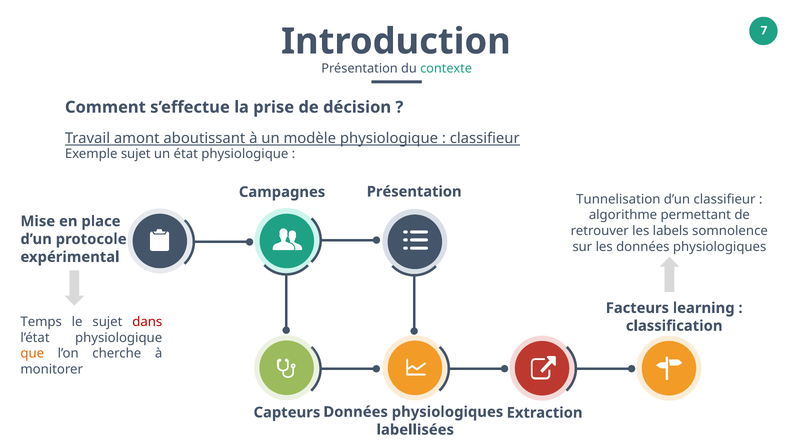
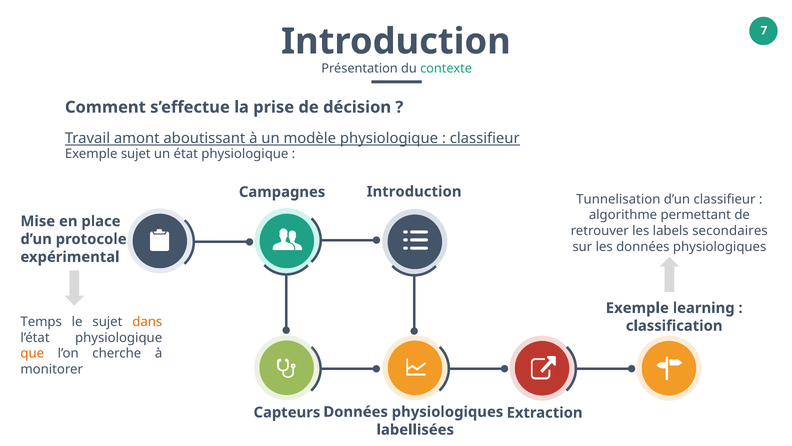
Présentation: Présentation -> Introduction (414, 191)
somnolence: somnolence -> secondaires (730, 231)
Facteurs: Facteurs -> Exemple (637, 308)
dans colour: red -> orange (147, 322)
